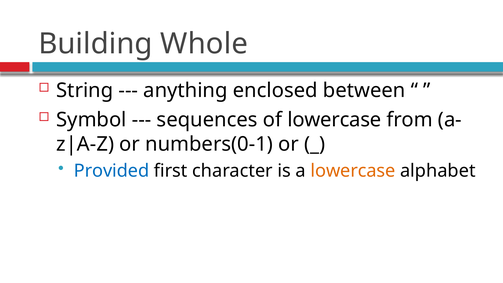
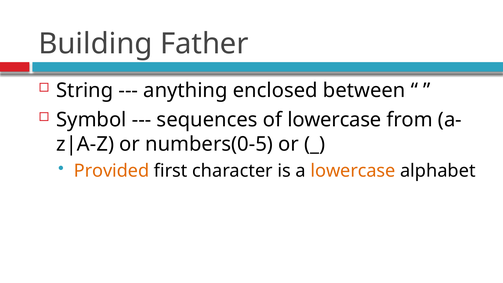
Whole: Whole -> Father (204, 44)
numbers(0-1: numbers(0-1 -> numbers(0-5 (209, 144)
Provided colour: blue -> orange (112, 171)
